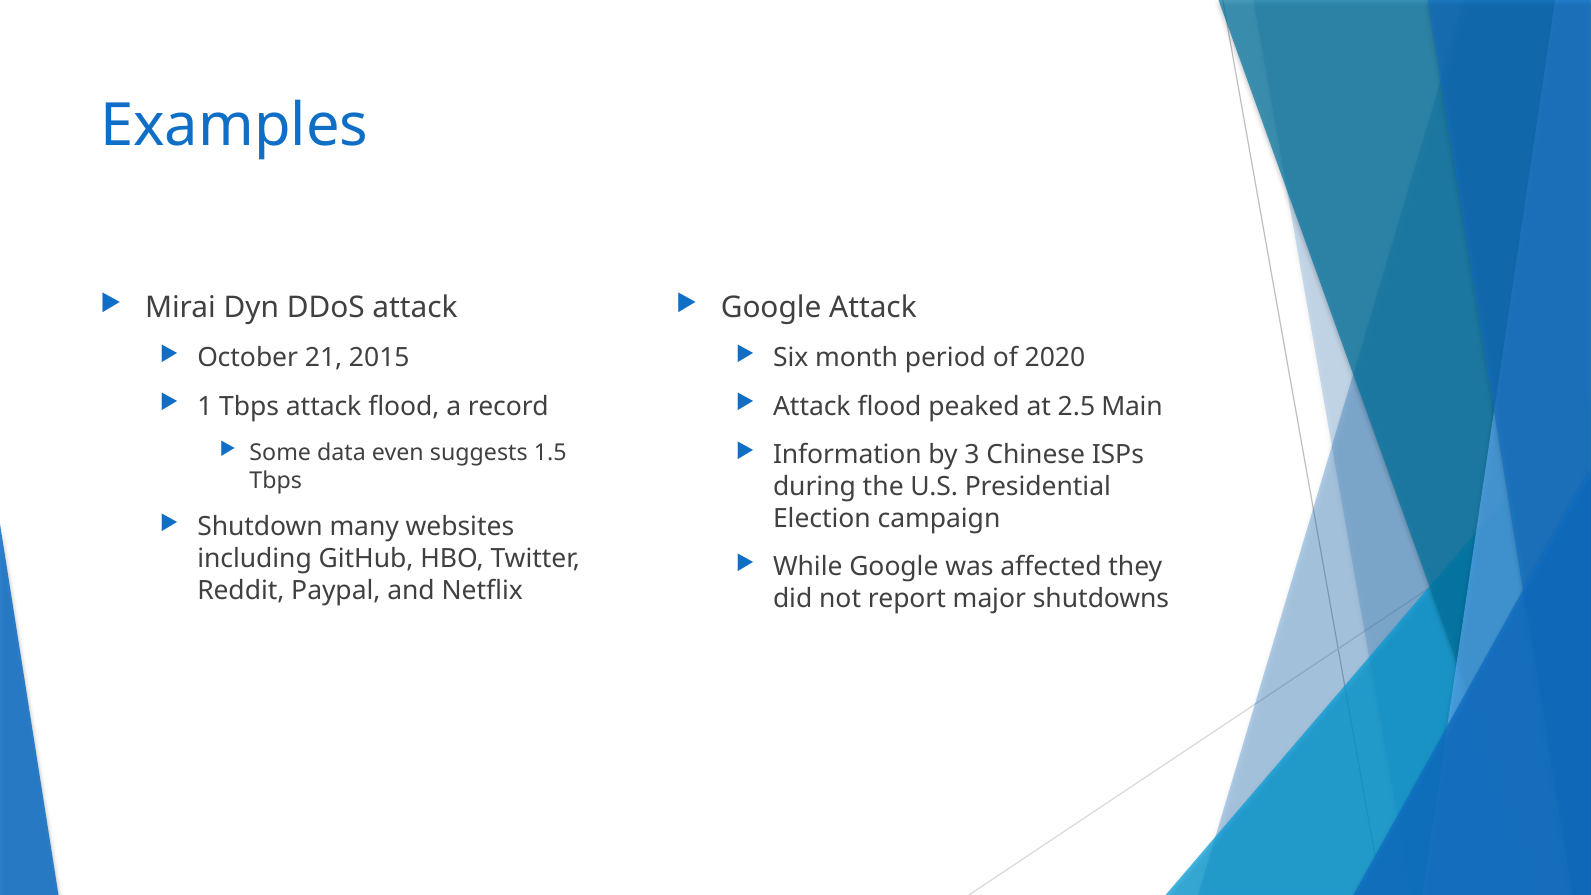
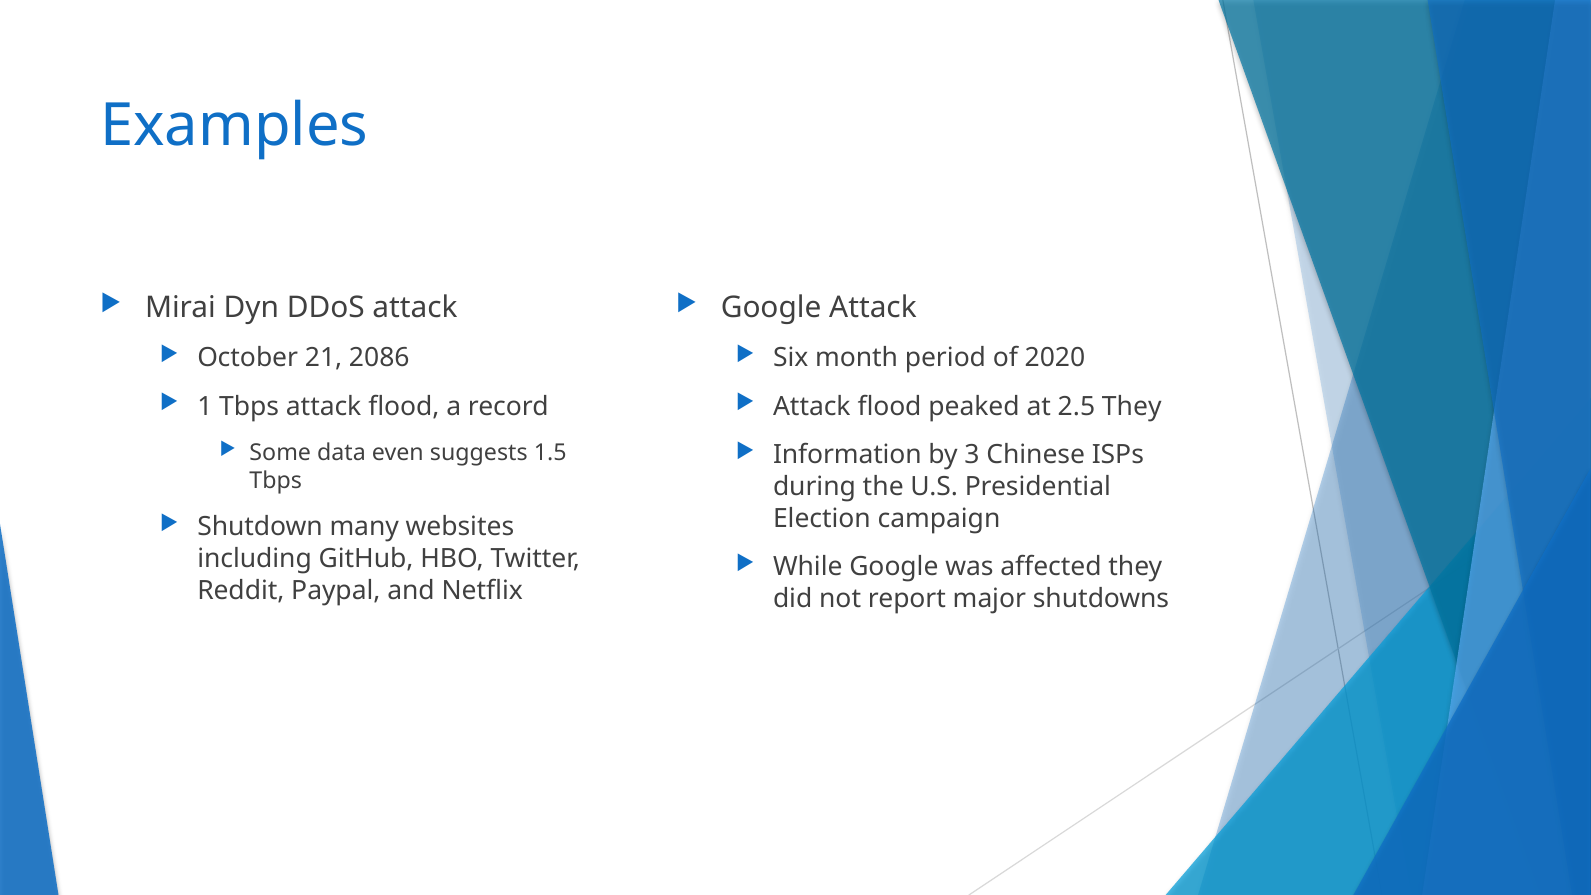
2015: 2015 -> 2086 (379, 358)
2.5 Main: Main -> They (1132, 406)
